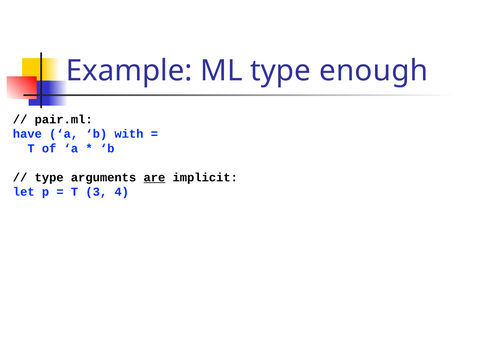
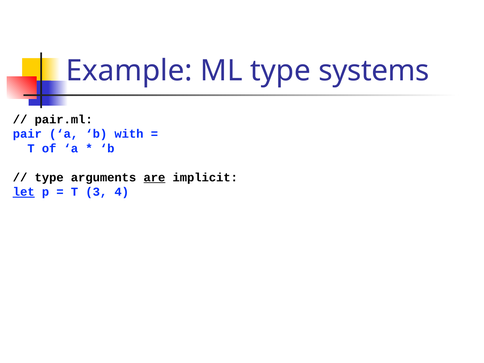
enough: enough -> systems (374, 71)
have: have -> pair (27, 134)
let underline: none -> present (24, 192)
